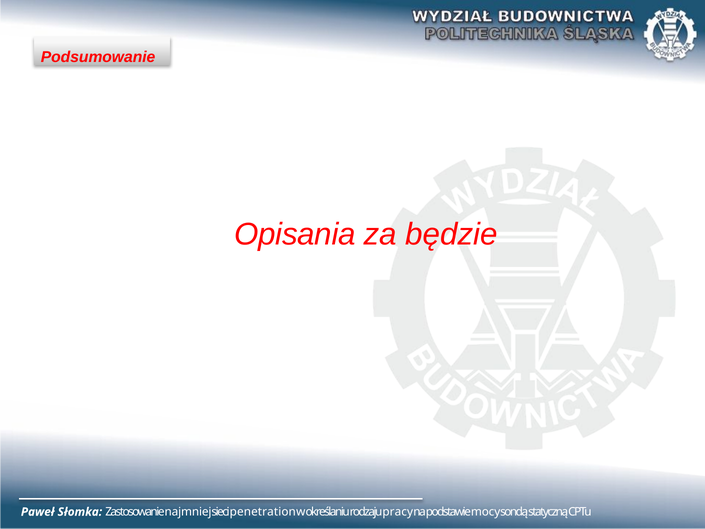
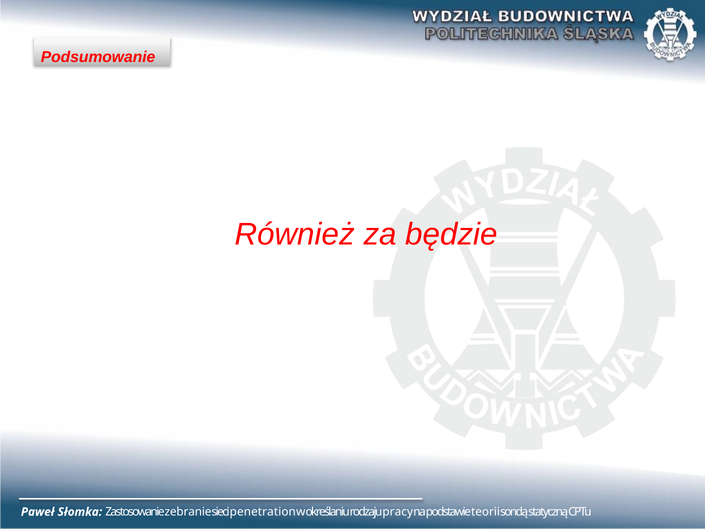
Opisania: Opisania -> Również (295, 234)
najmniej: najmniej -> zebranie (188, 512)
mocy: mocy -> teorii (486, 512)
